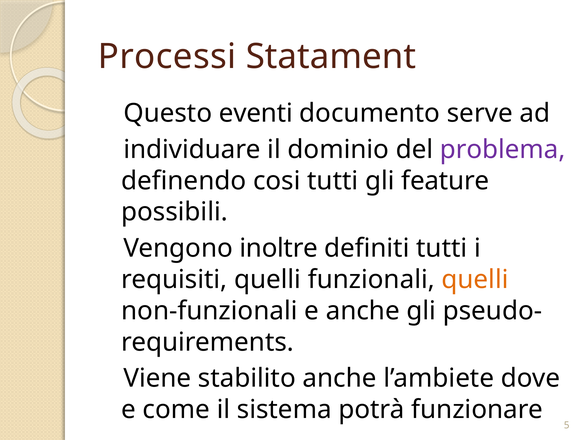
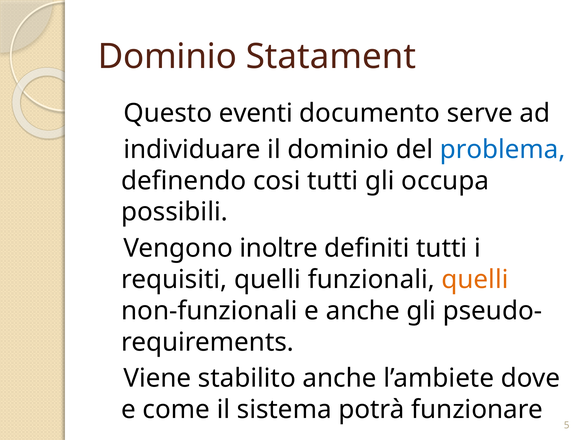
Processi: Processi -> Dominio (167, 57)
problema colour: purple -> blue (503, 149)
feature: feature -> occupa (445, 181)
